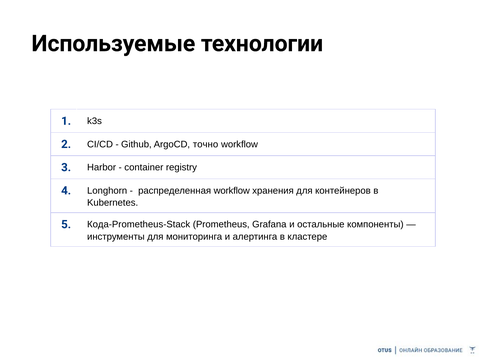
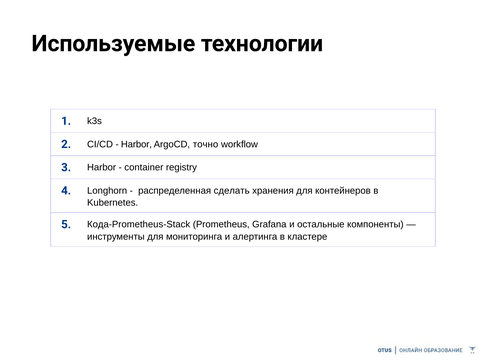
Github: Github -> Harbor (136, 144)
распределенная workflow: workflow -> сделать (232, 191)
